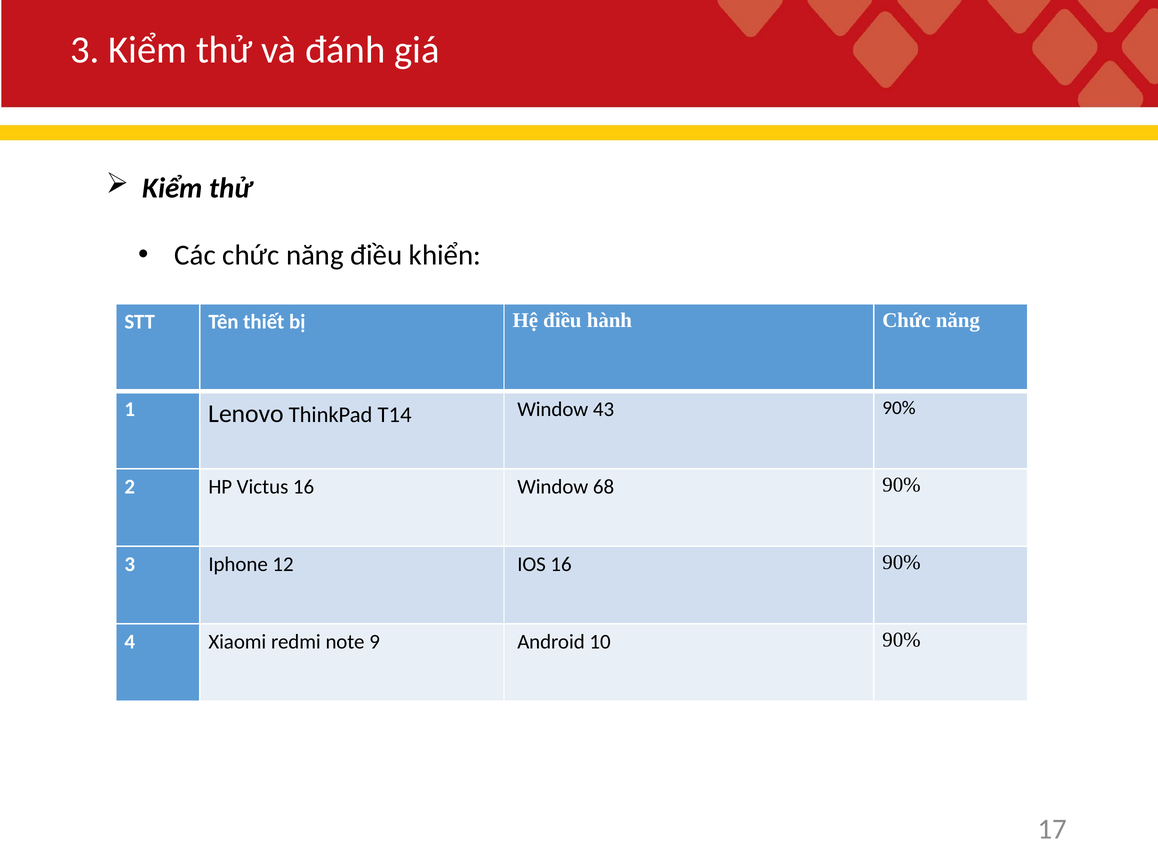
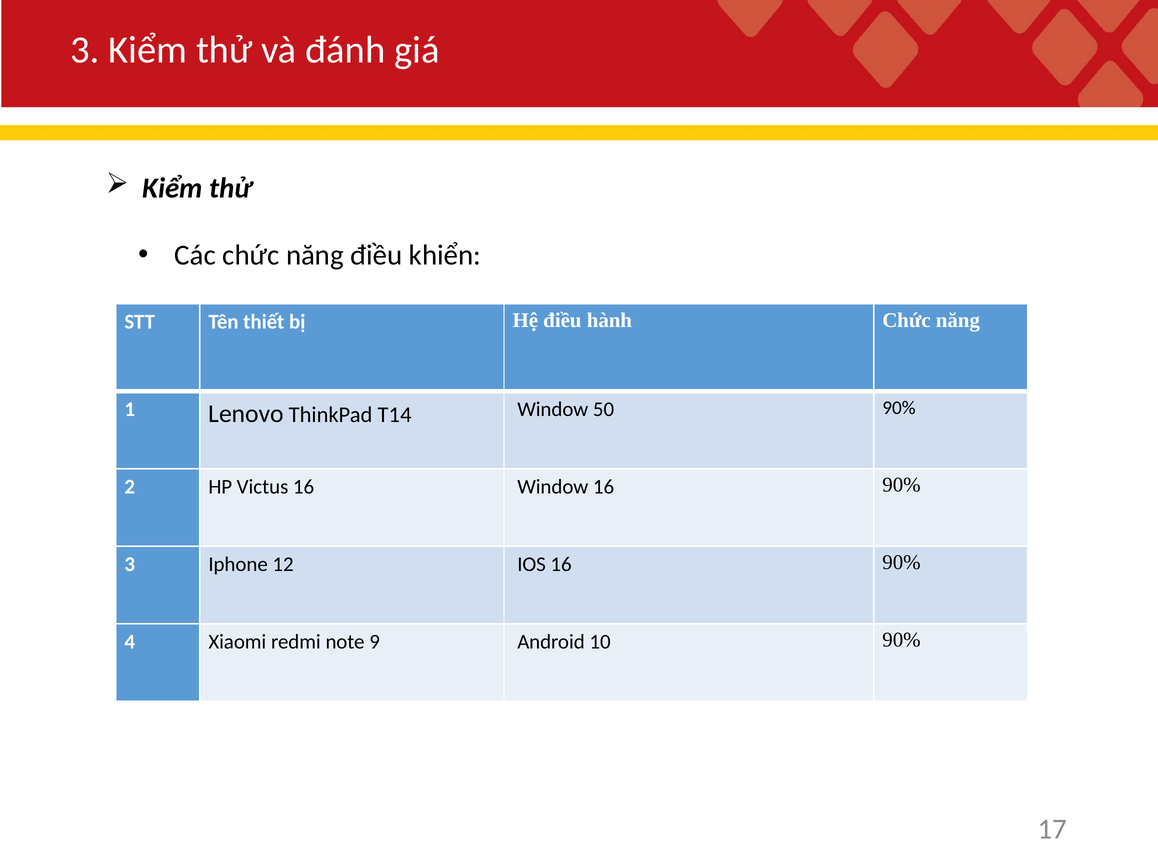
43: 43 -> 50 (604, 410)
Window 68: 68 -> 16 (604, 487)
